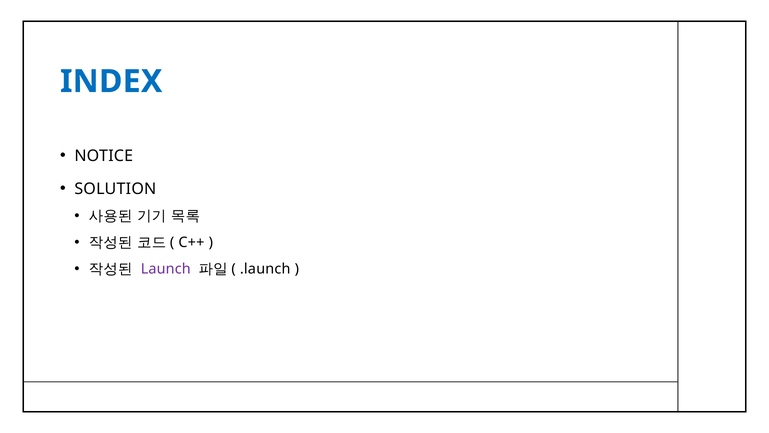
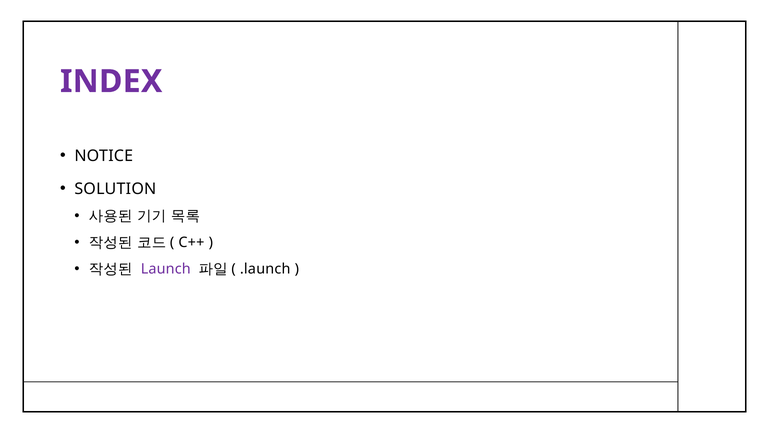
INDEX colour: blue -> purple (111, 81)
